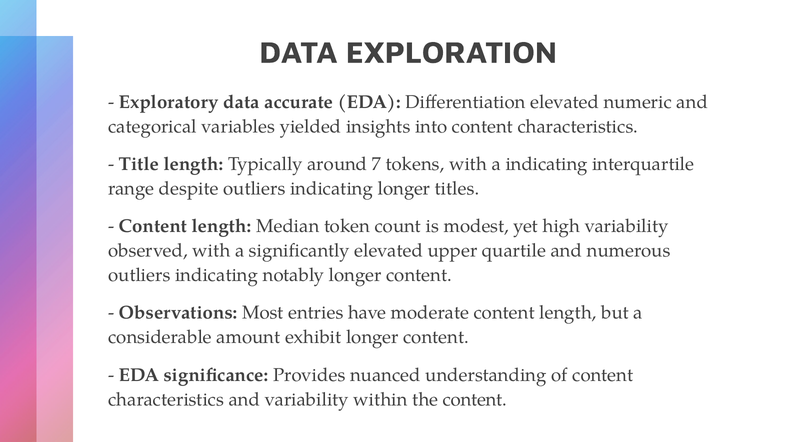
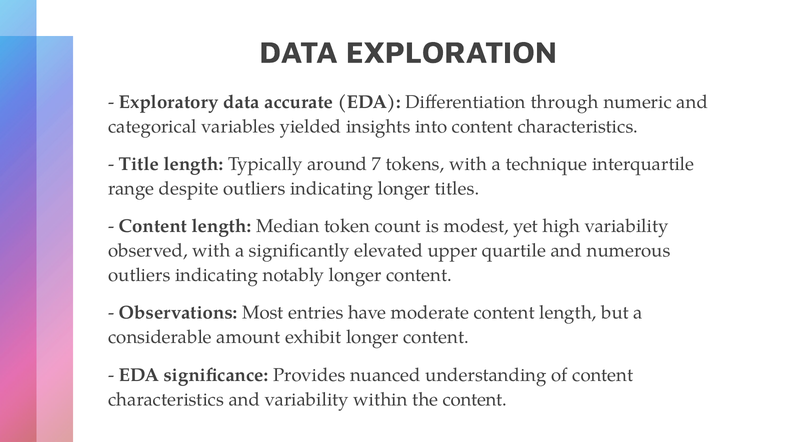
Differentiation elevated: elevated -> through (565, 102)
a indicating: indicating -> technique (546, 164)
